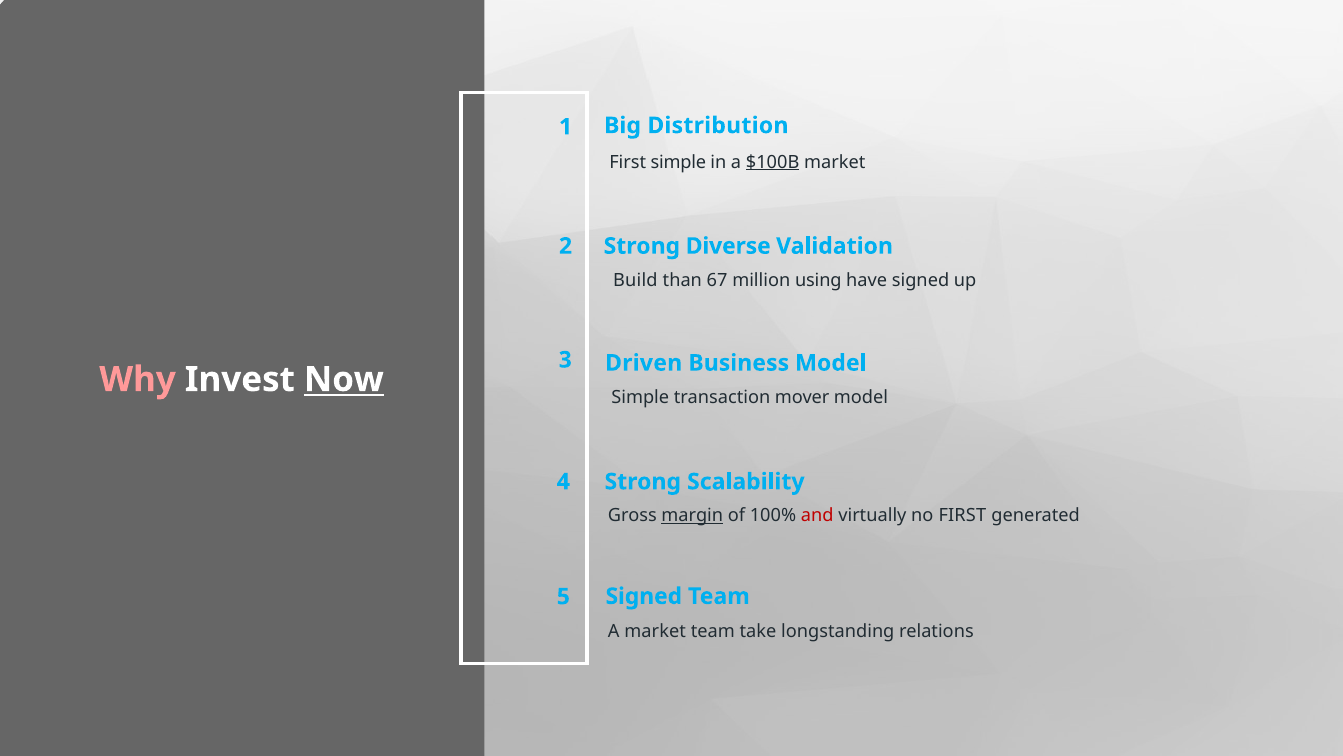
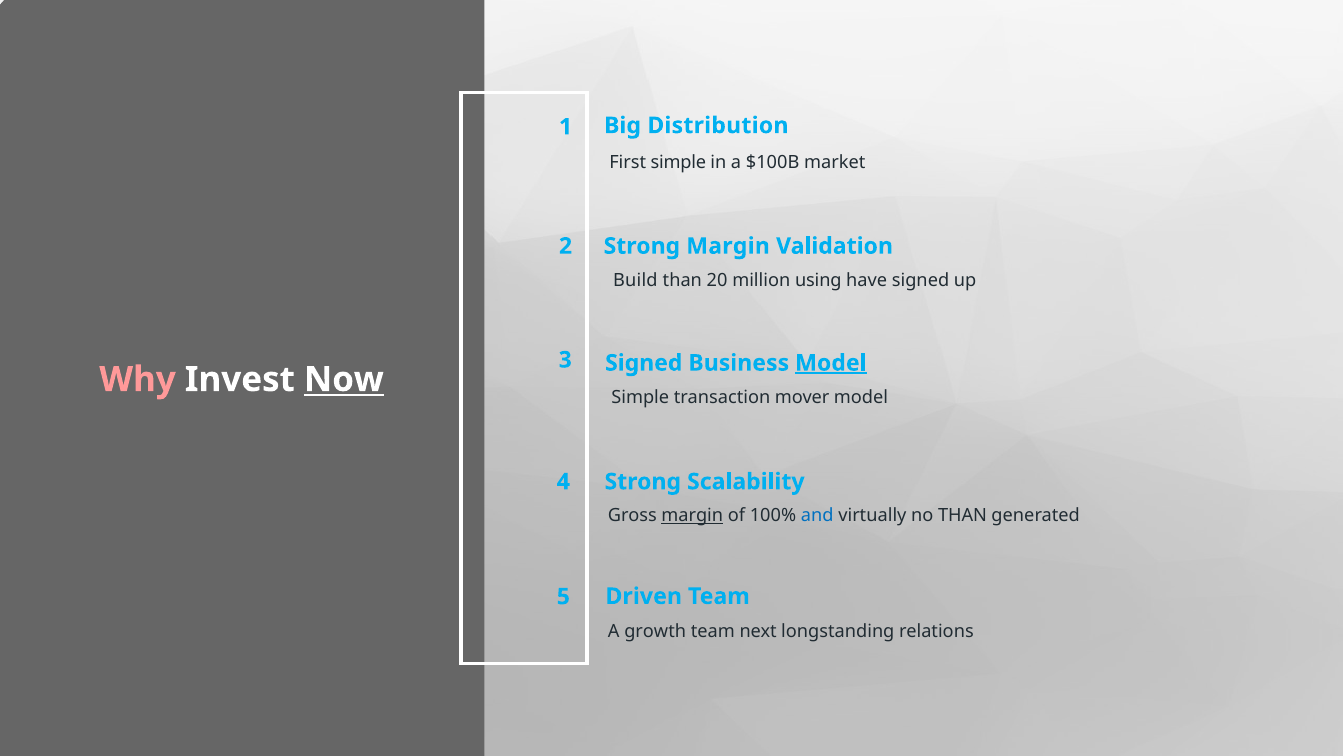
$100B underline: present -> none (773, 162)
Strong Diverse: Diverse -> Margin (728, 246)
67: 67 -> 20 (717, 281)
Driven: Driven -> Signed (644, 363)
Model underline: none -> present (831, 363)
and colour: red -> blue (817, 516)
no FIRST: FIRST -> THAN (963, 516)
Signed: Signed -> Driven (644, 596)
A market: market -> growth (655, 631)
take: take -> next (758, 631)
